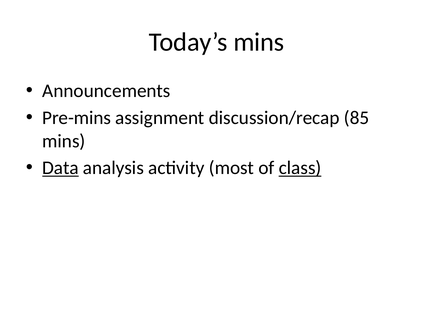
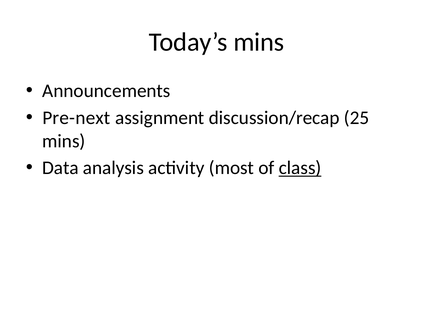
Pre-mins: Pre-mins -> Pre-next (76, 118)
85: 85 -> 25 (357, 118)
Data underline: present -> none (60, 168)
